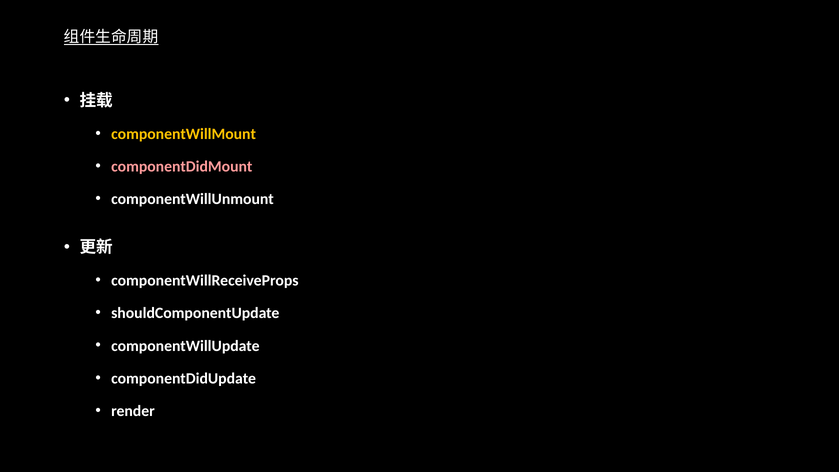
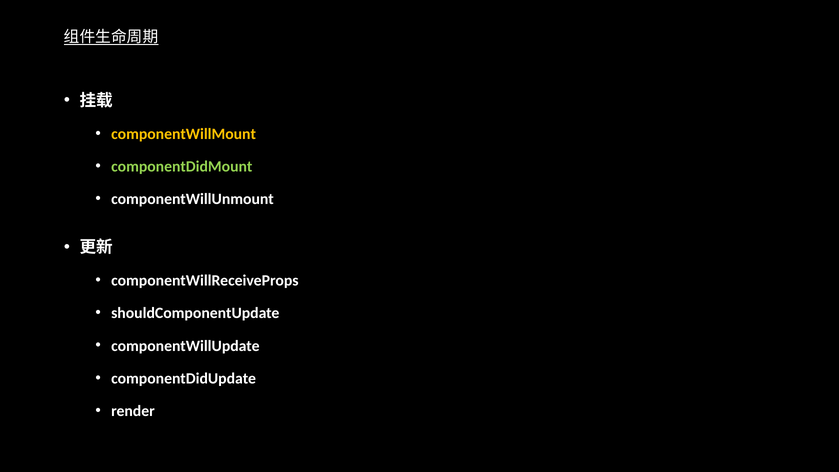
componentDidMount colour: pink -> light green (182, 166)
